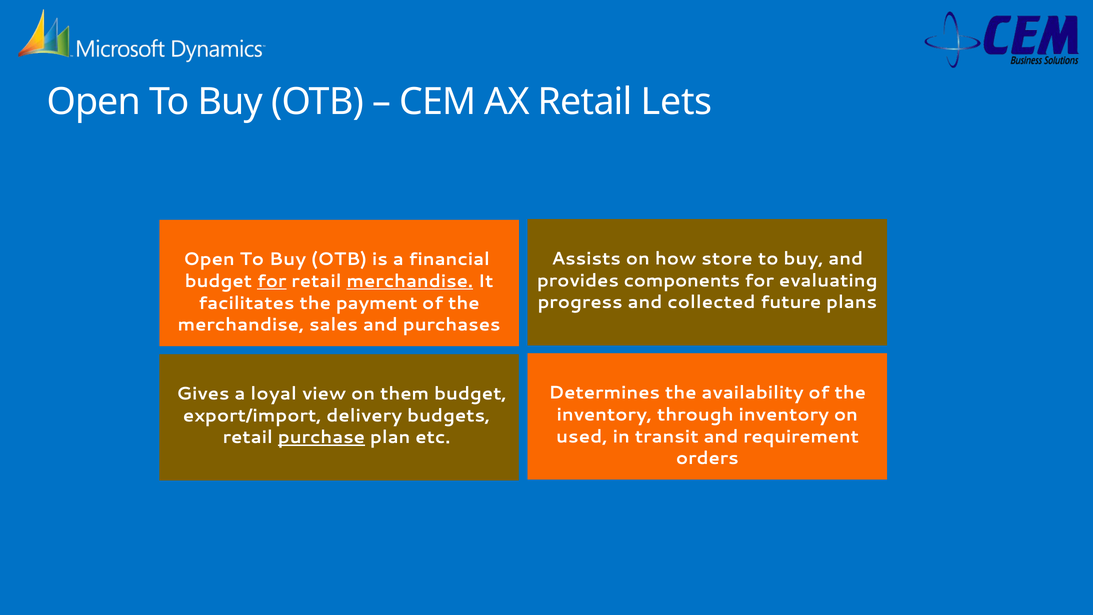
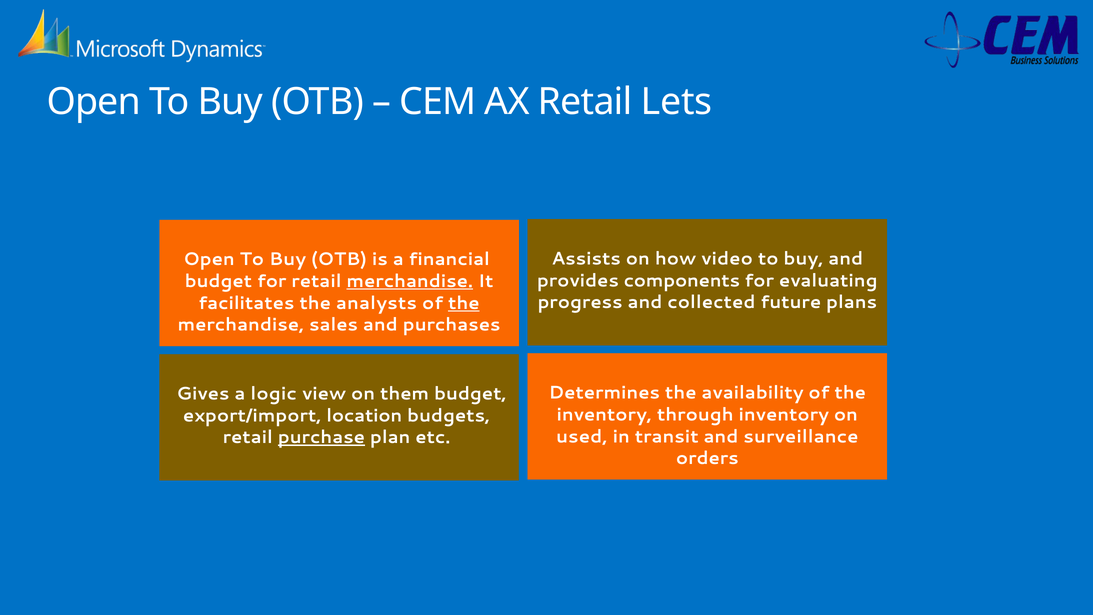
store: store -> video (727, 259)
for underline: present -> none (272, 281)
payment: payment -> analysts (376, 303)
the underline: none -> present (464, 303)
loyal: loyal -> logic (274, 394)
delivery: delivery -> location (364, 415)
requirement: requirement -> surveillance (801, 436)
